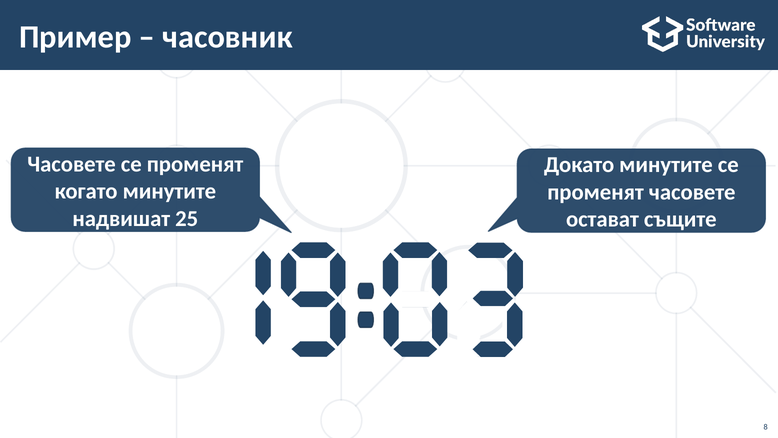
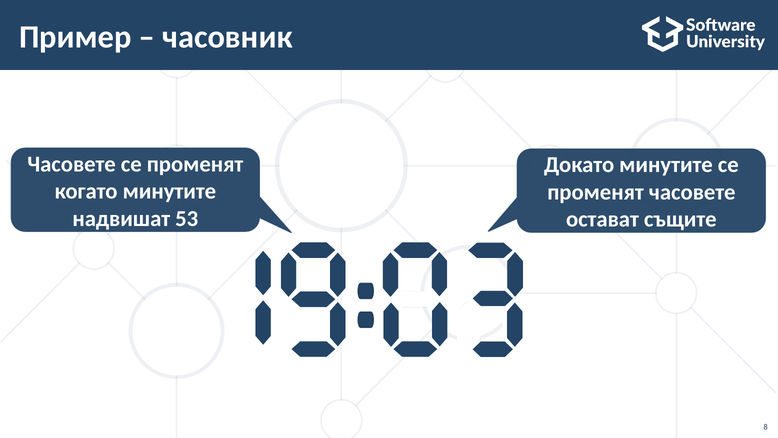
25: 25 -> 53 (187, 218)
